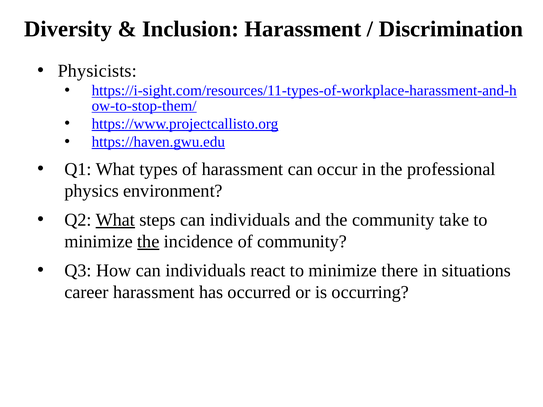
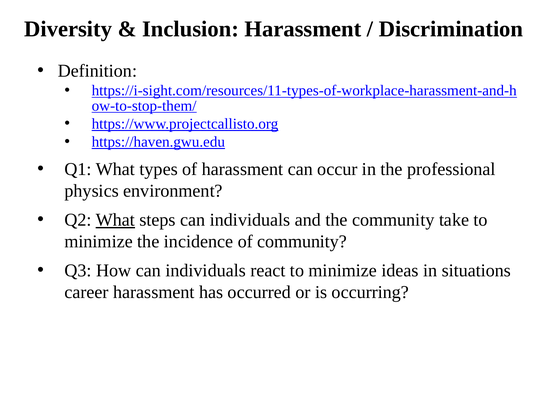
Physicists: Physicists -> Definition (97, 71)
the underline: present -> none (148, 242)
there: there -> ideas (400, 271)
